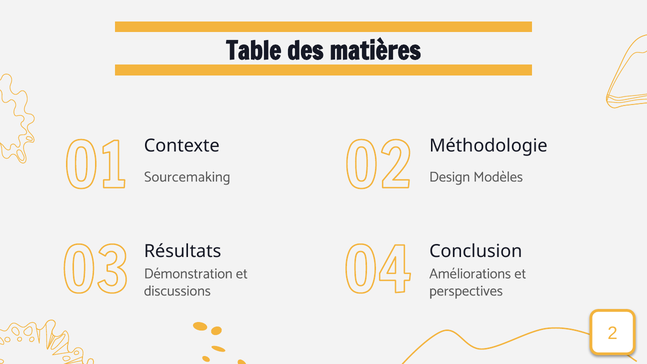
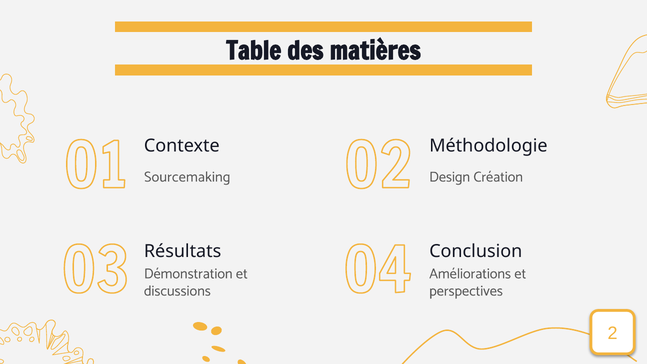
Modèles: Modèles -> Création (498, 177)
